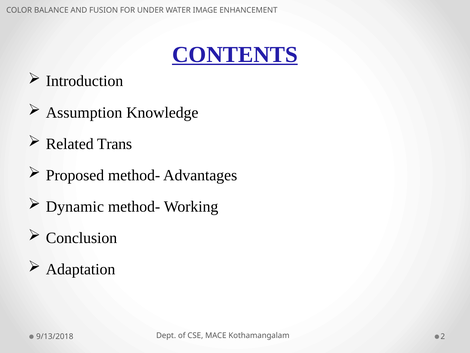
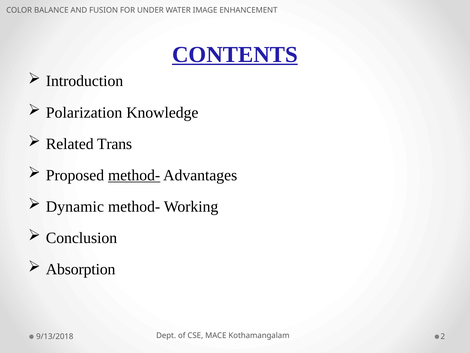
Assumption: Assumption -> Polarization (84, 112)
method- underline: none -> present (134, 175)
Adaptation: Adaptation -> Absorption (81, 269)
